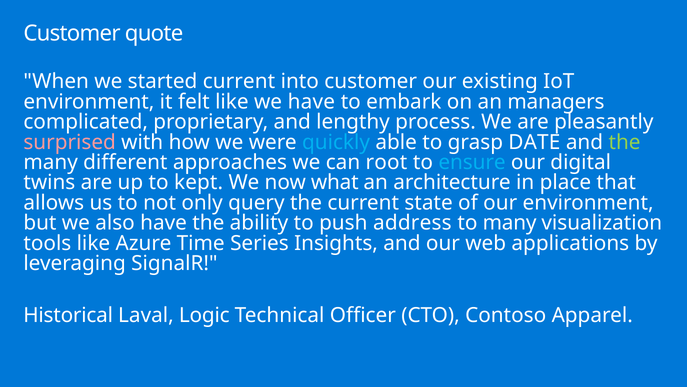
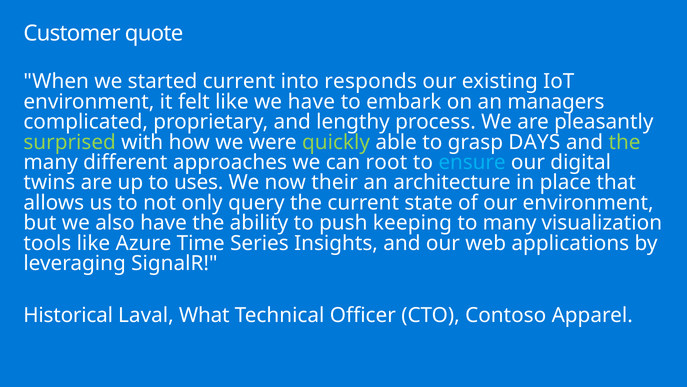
into customer: customer -> responds (371, 81)
surprised colour: pink -> light green (70, 142)
quickly colour: light blue -> light green (336, 142)
DATE: DATE -> DAYS (534, 142)
kept: kept -> uses (199, 182)
what: what -> their (335, 182)
address: address -> keeping (412, 223)
Logic: Logic -> What (204, 315)
